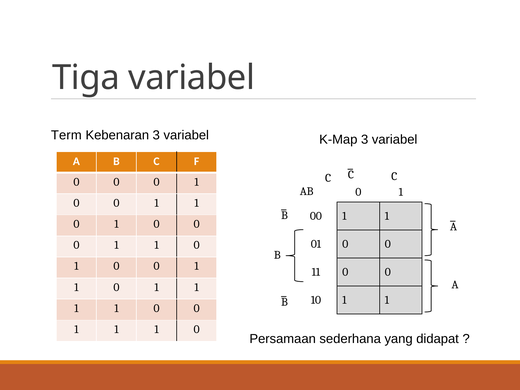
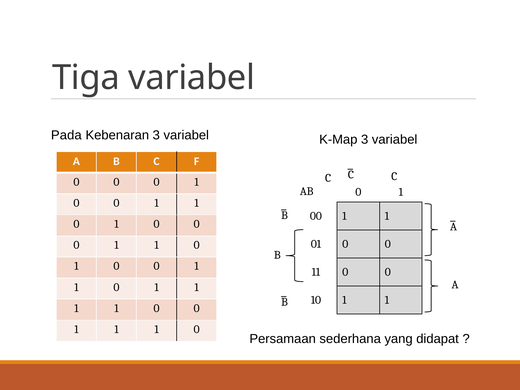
Term: Term -> Pada (66, 135)
